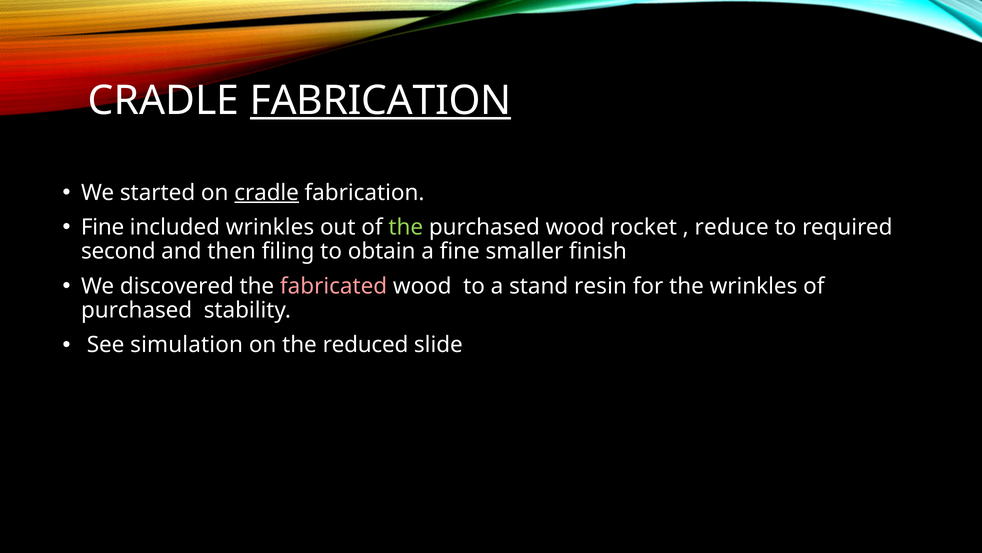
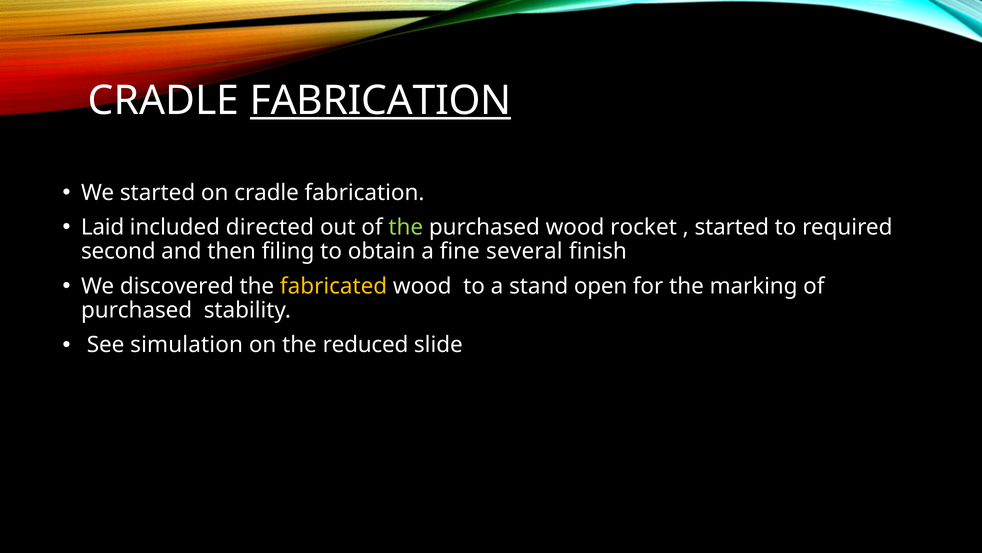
cradle underline: present -> none (267, 192)
Fine: Fine -> Laid (103, 227)
included wrinkles: wrinkles -> directed (270, 227)
reduce: reduce -> started (732, 227)
smaller: smaller -> several (524, 251)
fabricated colour: pink -> yellow (334, 286)
resin: resin -> open (601, 286)
the wrinkles: wrinkles -> marking (754, 286)
